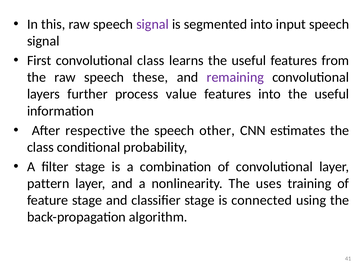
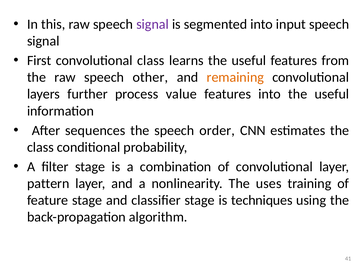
these: these -> other (150, 77)
remaining colour: purple -> orange (235, 77)
respective: respective -> sequences (95, 130)
other: other -> order (217, 130)
connected: connected -> techniques (262, 200)
